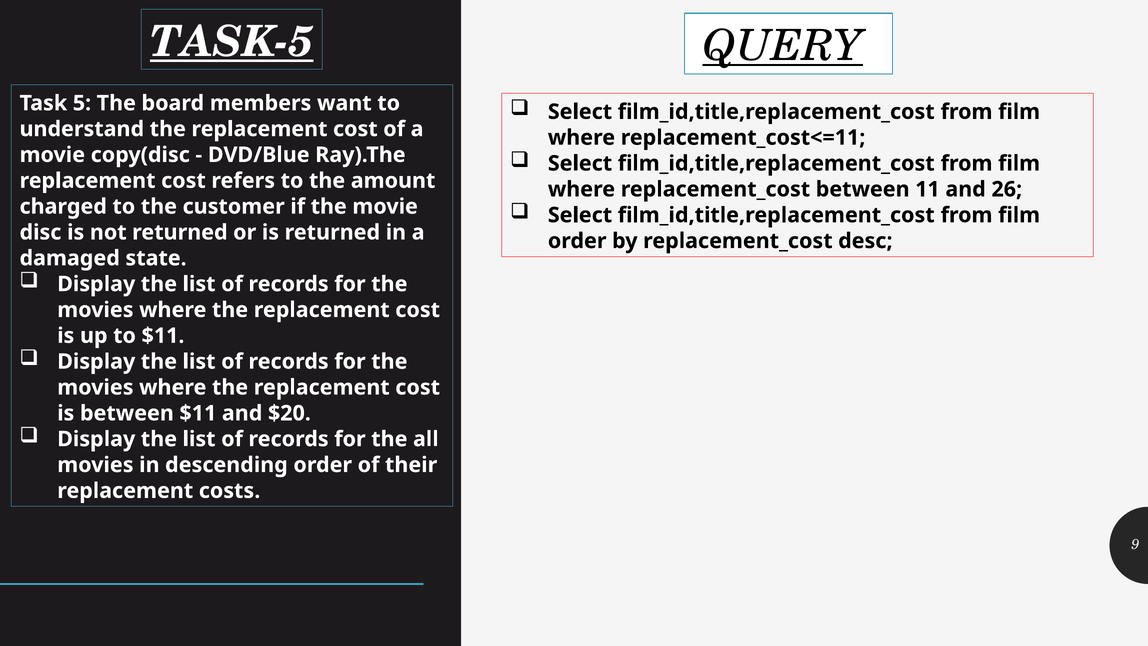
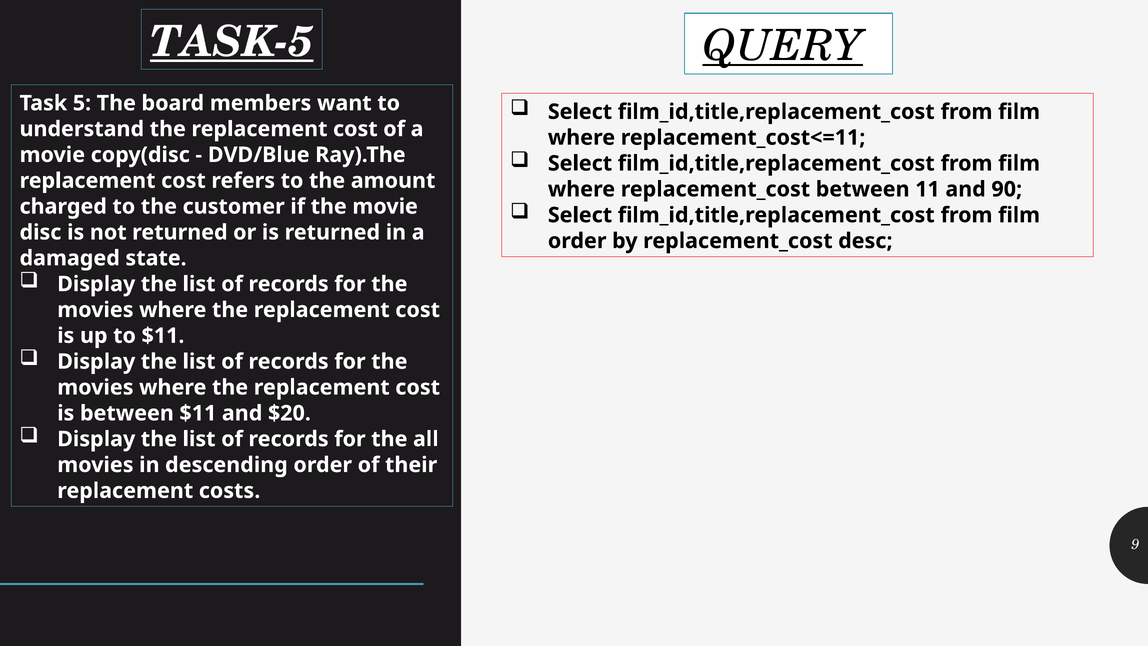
26: 26 -> 90 (1007, 189)
